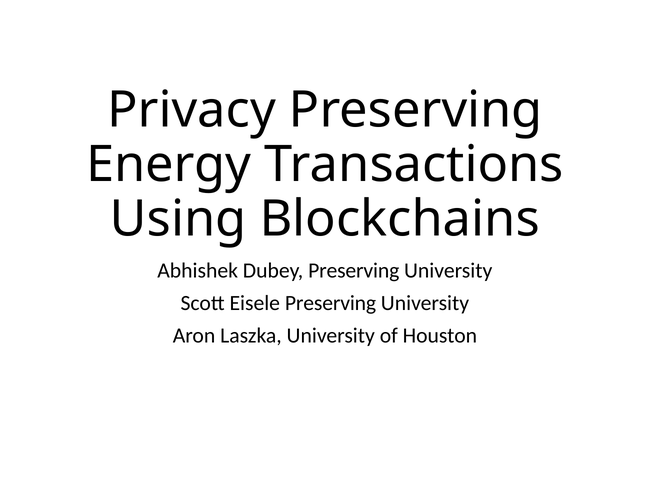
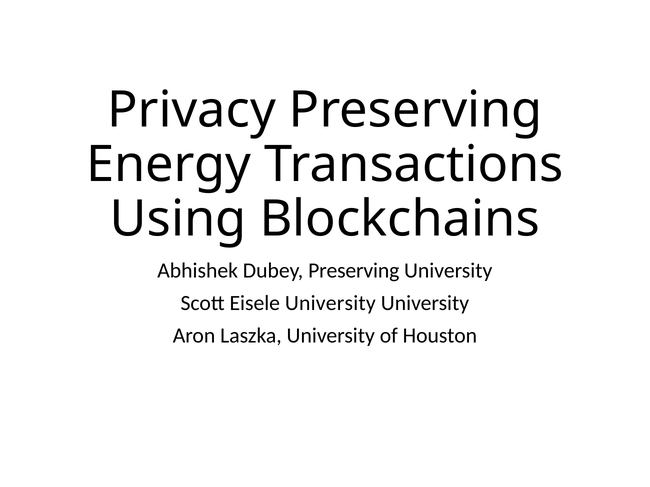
Eisele Preserving: Preserving -> University (330, 303)
